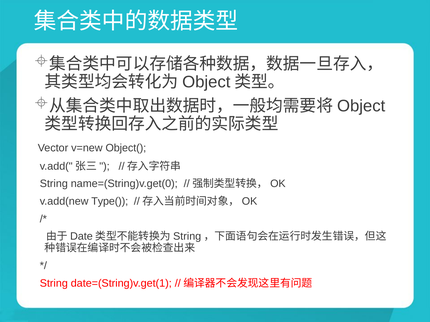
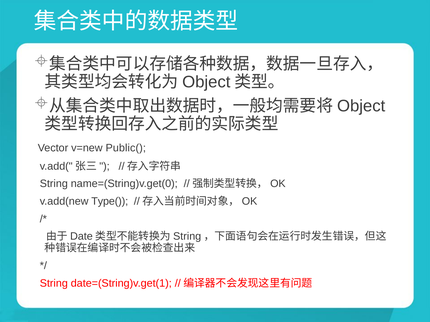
Object(: Object( -> Public( (126, 148)
